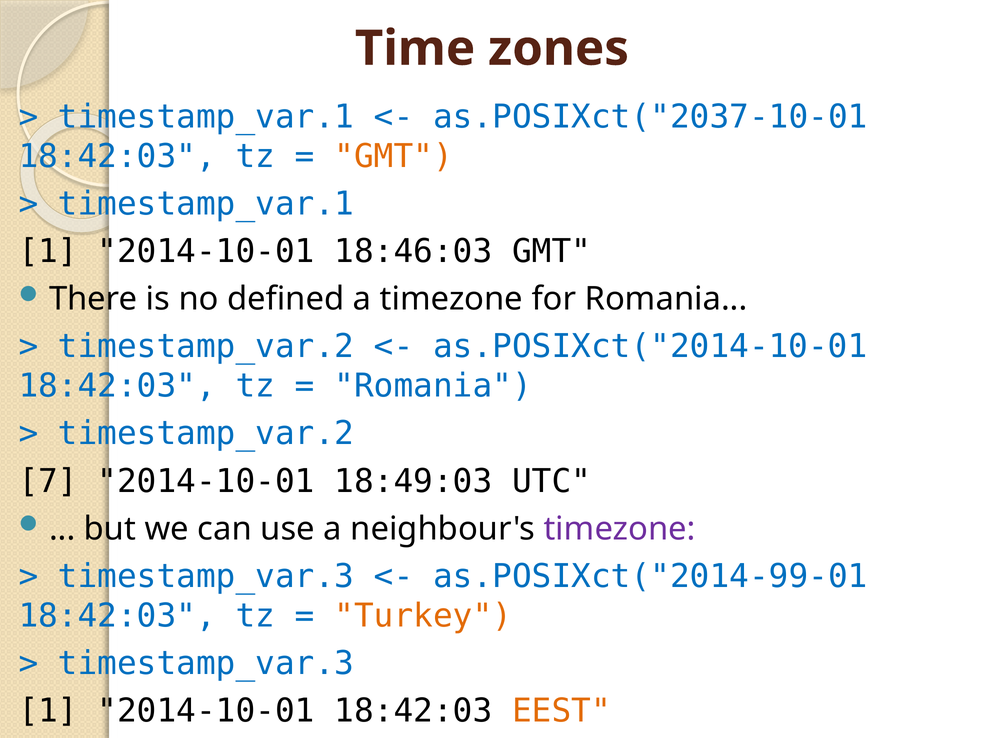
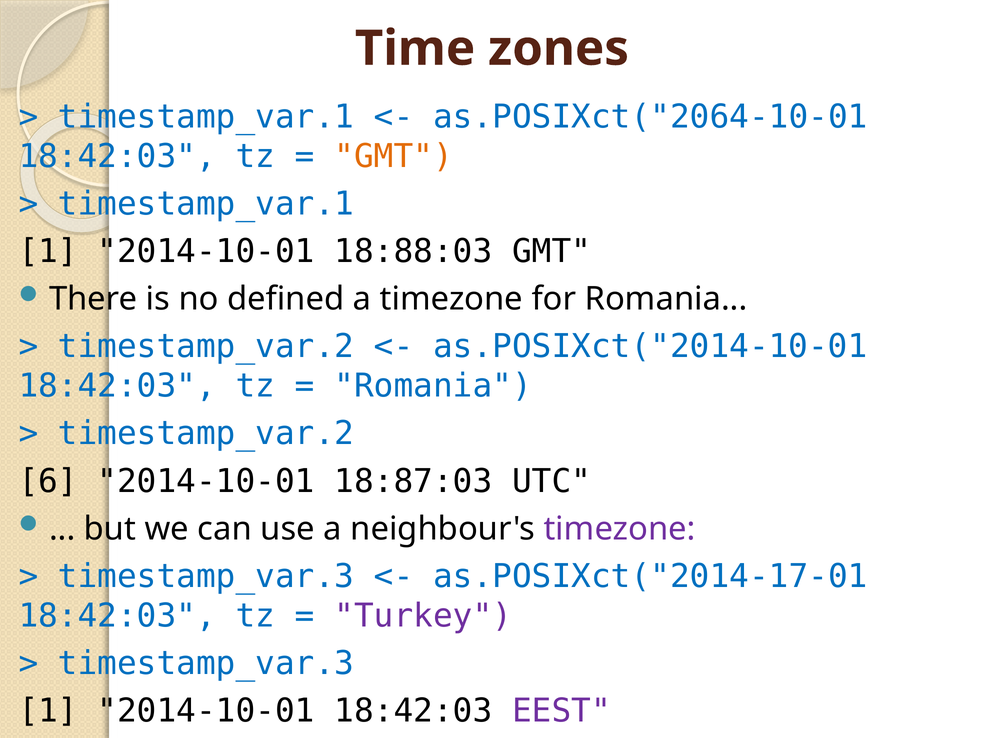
as.POSIXct("2037-10-01: as.POSIXct("2037-10-01 -> as.POSIXct("2064-10-01 (650, 117)
18:46:03: 18:46:03 -> 18:88:03 (413, 252)
7: 7 -> 6 (48, 481)
18:49:03: 18:49:03 -> 18:87:03 (413, 481)
as.POSIXct("2014-99-01: as.POSIXct("2014-99-01 -> as.POSIXct("2014-17-01 (650, 576)
Turkey colour: orange -> purple (423, 616)
EEST colour: orange -> purple (561, 711)
